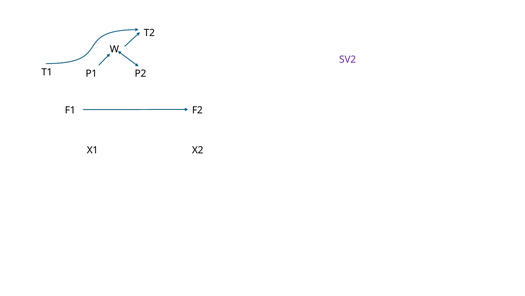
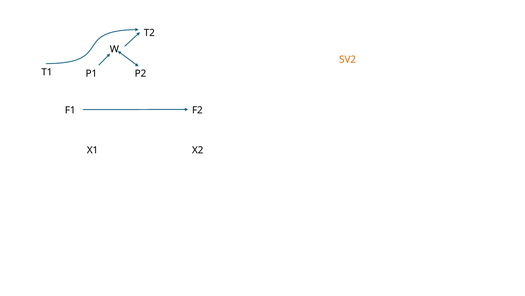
SV2 colour: purple -> orange (348, 59)
